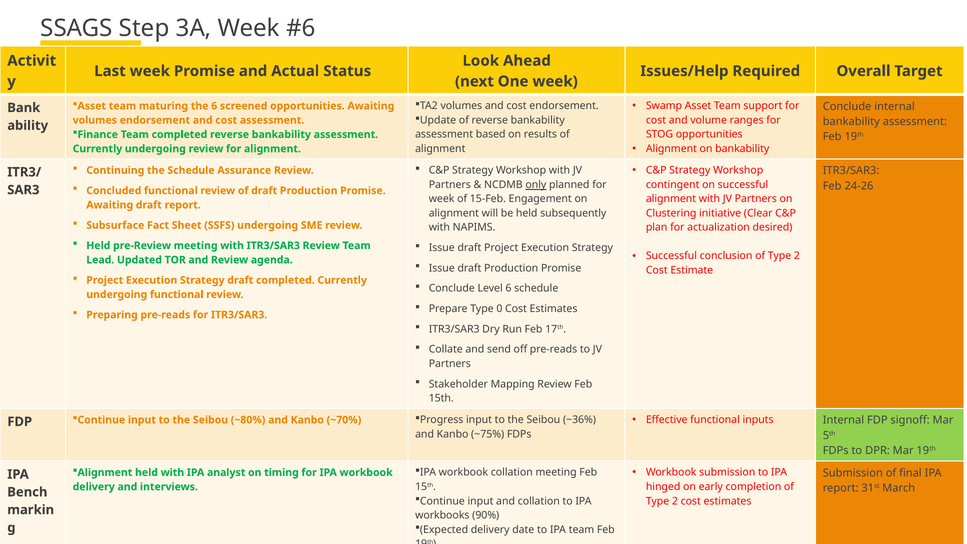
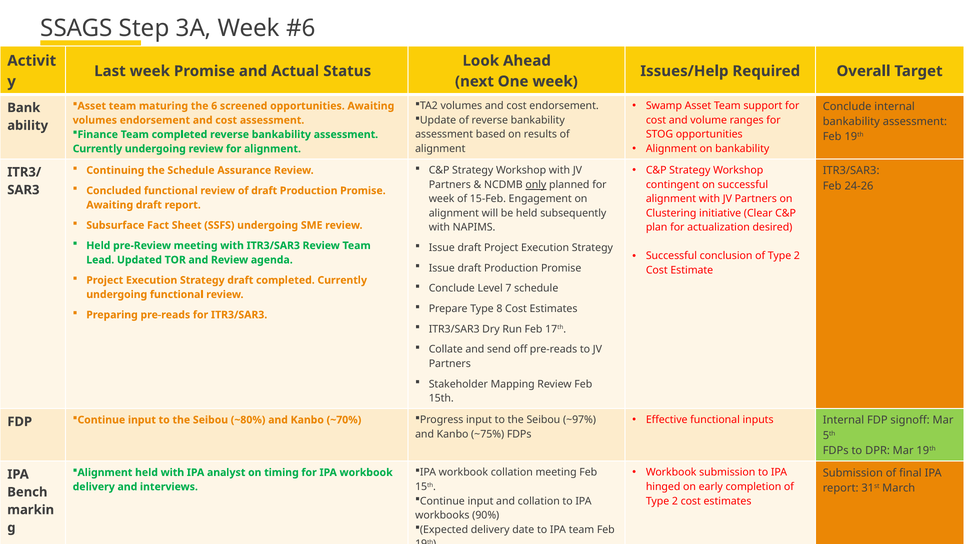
Level 6: 6 -> 7 (508, 288)
0: 0 -> 8 (499, 309)
~36%: ~36% -> ~97% (580, 420)
